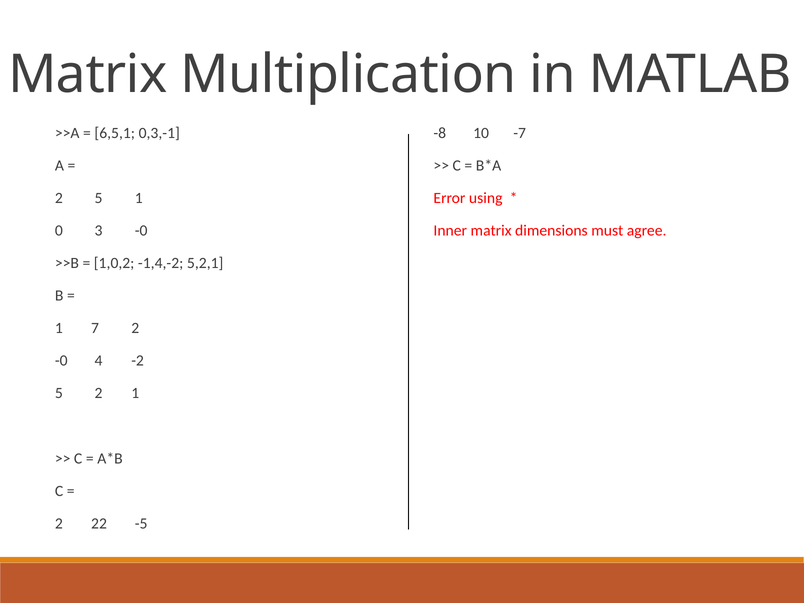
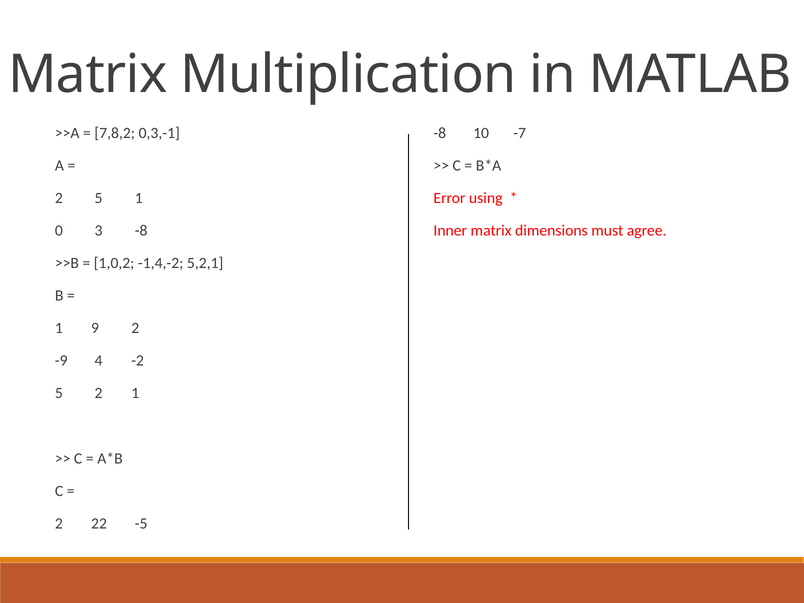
6,5,1: 6,5,1 -> 7,8,2 (115, 133)
3 -0: -0 -> -8 (141, 231)
7: 7 -> 9 (95, 328)
-0: -0 -> -9 (61, 361)
